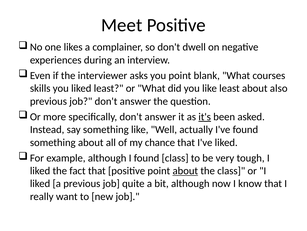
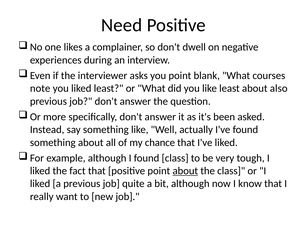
Meet: Meet -> Need (122, 25)
skills: skills -> note (40, 88)
it's underline: present -> none (205, 116)
